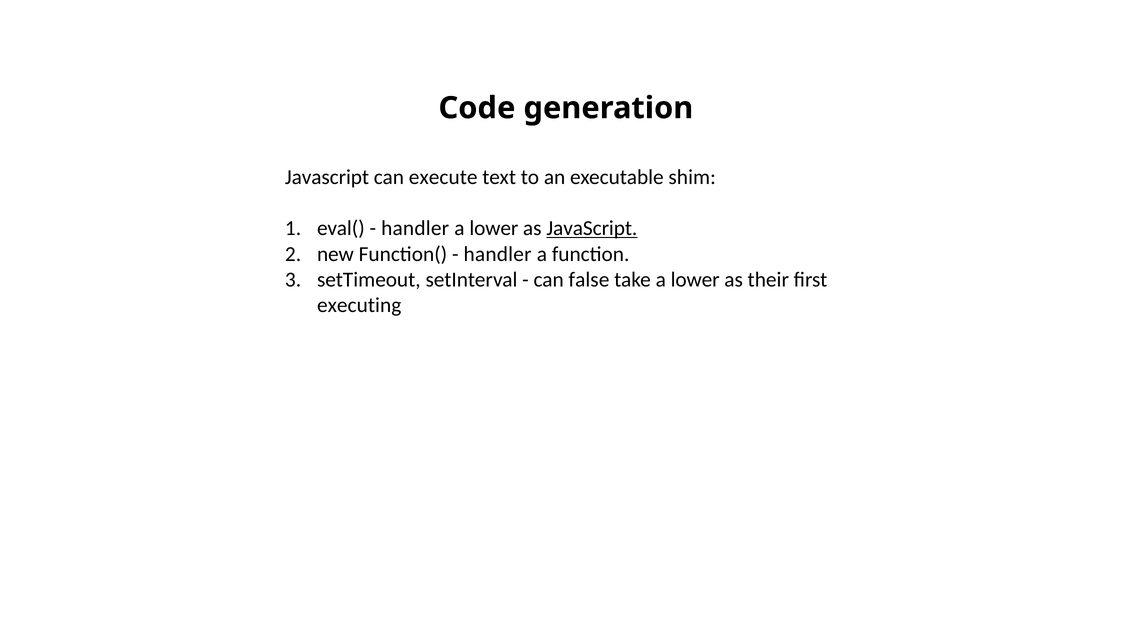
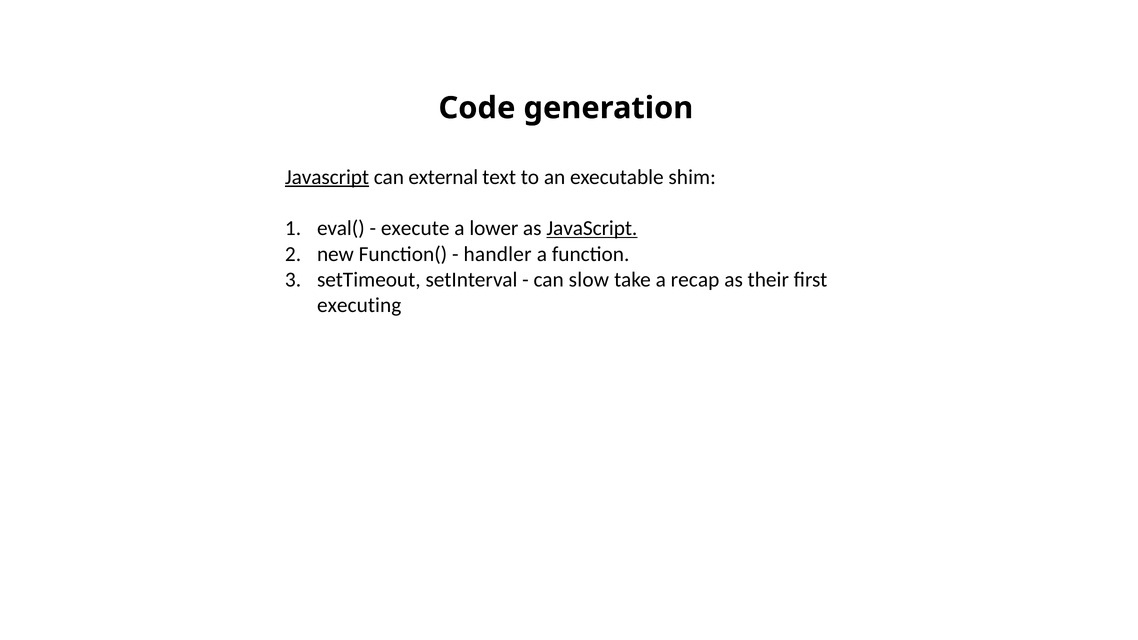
Javascript underline: none -> present (327, 177)
execute: execute -> external (443, 177)
handler: handler -> execute (415, 228)
false: false -> slow (589, 280)
take a lower: lower -> recap (695, 280)
